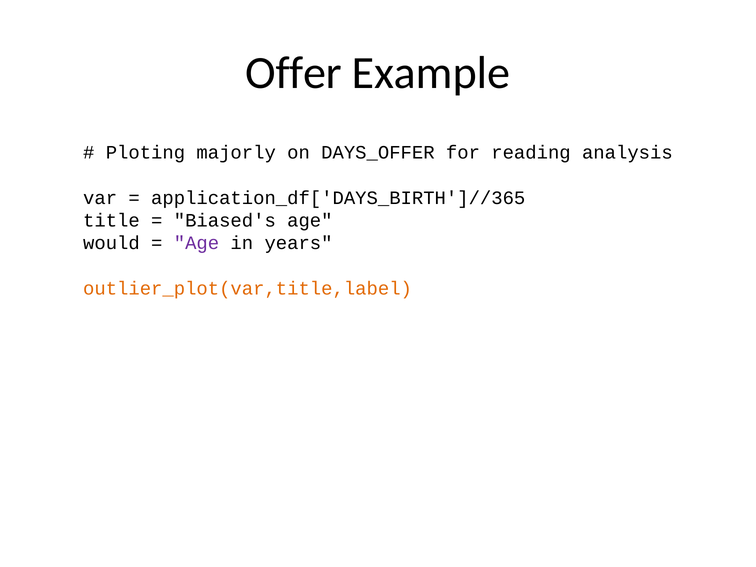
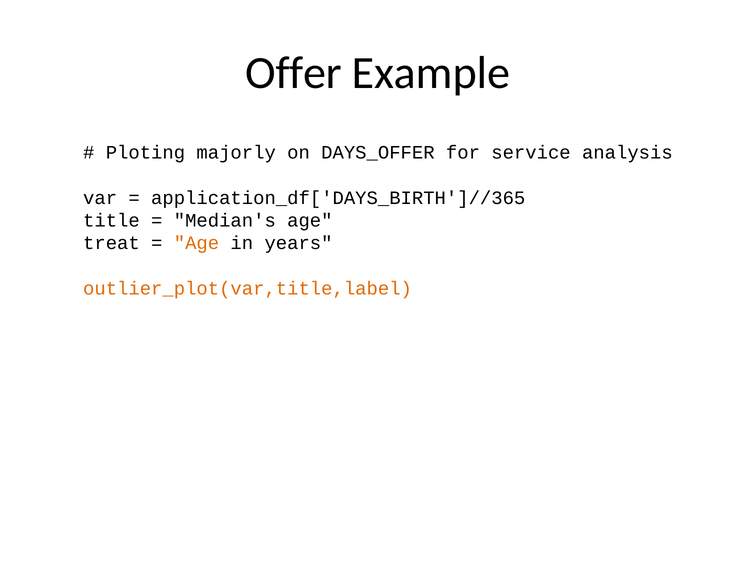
reading: reading -> service (531, 152)
Biased's: Biased's -> Median's (225, 220)
would: would -> treat (111, 243)
Age colour: purple -> orange (196, 243)
